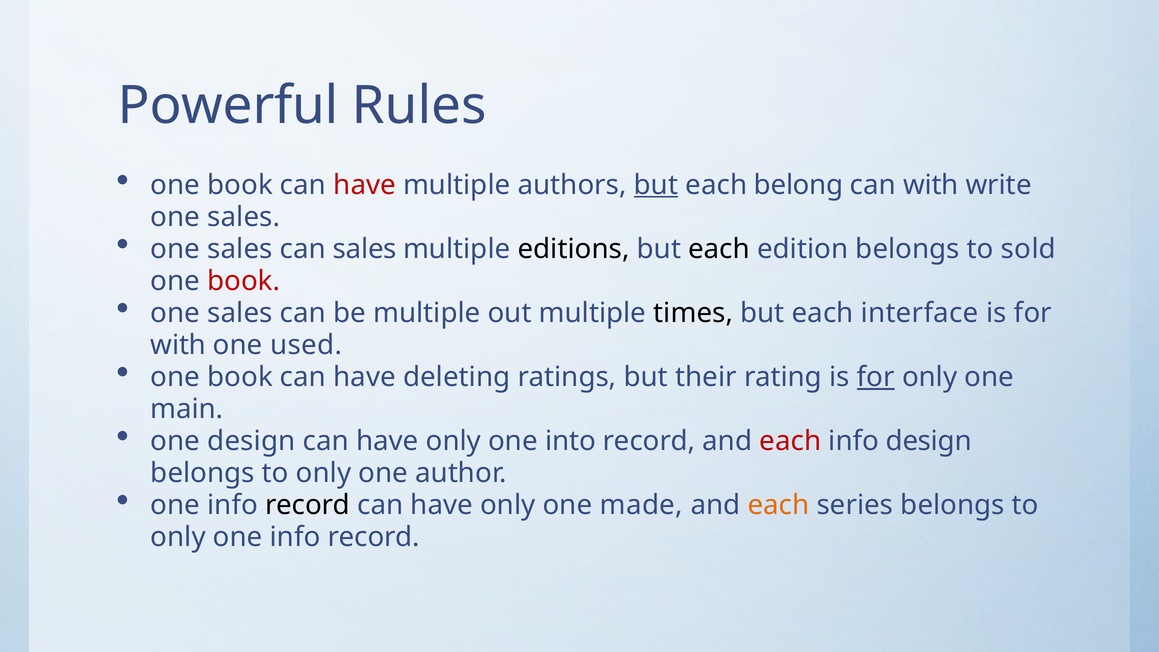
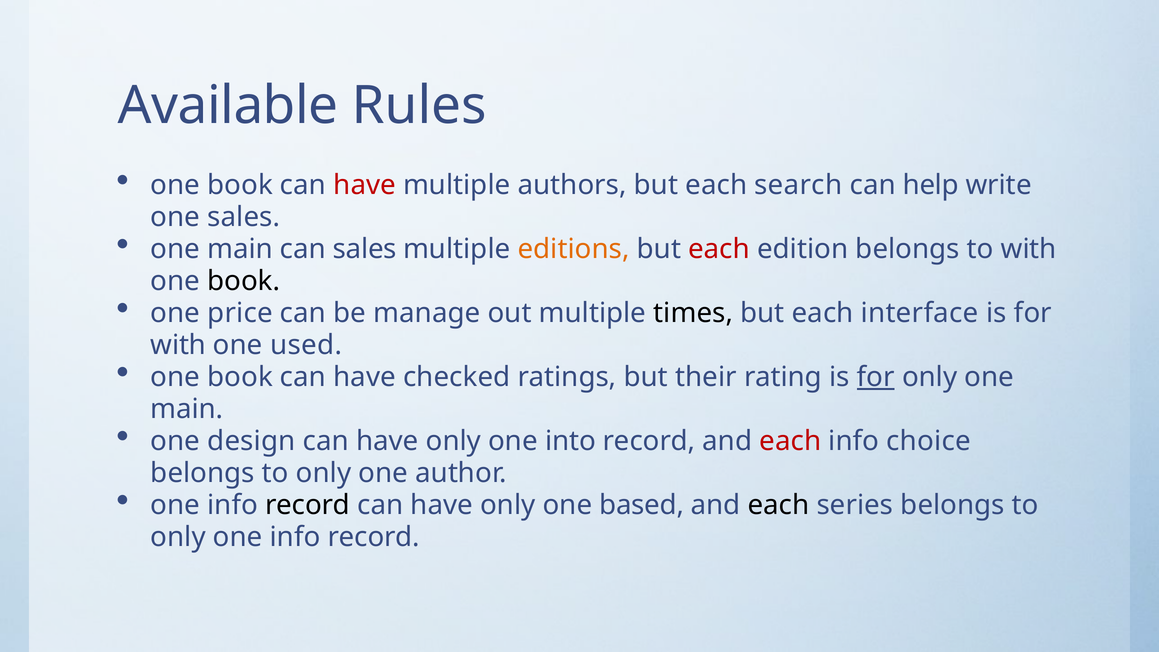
Powerful: Powerful -> Available (228, 106)
but underline: present -> none (656, 185)
belong: belong -> search (798, 185)
can with: with -> help (931, 185)
sales: sales -> main (240, 249)
editions colour: black -> orange (574, 249)
each colour: black -> red (719, 249)
to sold: sold -> with (1029, 249)
book colour: red -> black (244, 281)
sales: sales -> price (240, 313)
be multiple: multiple -> manage (427, 313)
deleting: deleting -> checked (457, 377)
info design: design -> choice (929, 441)
made: made -> based (642, 505)
each colour: orange -> black (779, 505)
